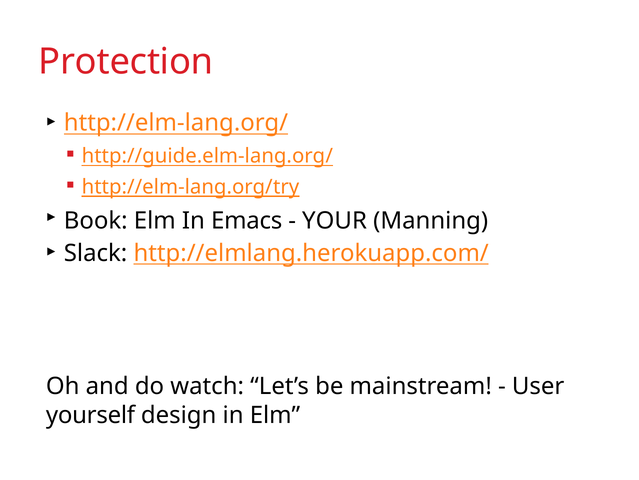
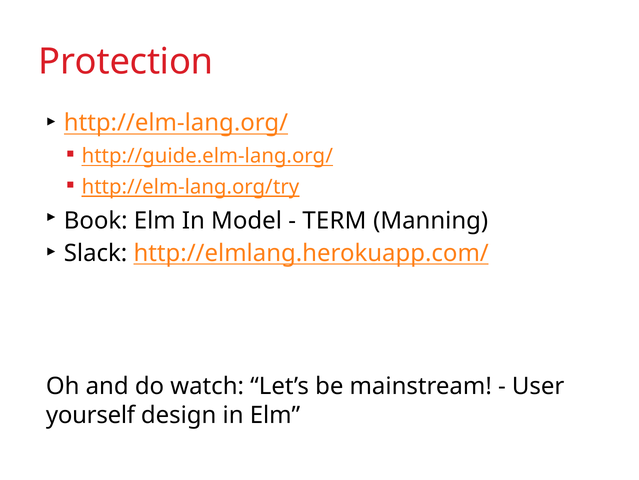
Emacs: Emacs -> Model (247, 220)
YOUR: YOUR -> TERM (334, 220)
